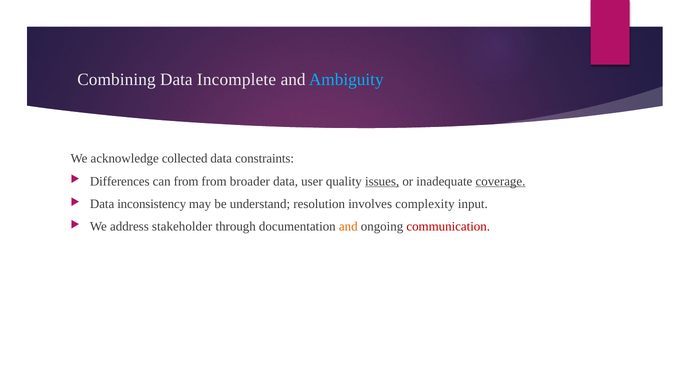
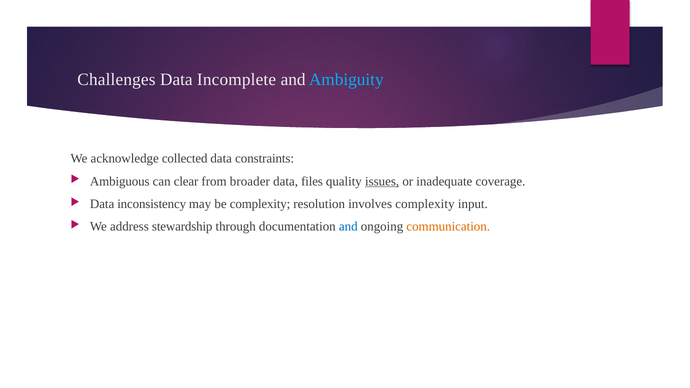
Combining: Combining -> Challenges (116, 80)
Differences: Differences -> Ambiguous (120, 181)
can from: from -> clear (186, 181)
user: user -> files (312, 181)
coverage underline: present -> none (501, 181)
be understand: understand -> complexity (260, 204)
stakeholder: stakeholder -> stewardship (182, 227)
and colour: orange -> blue (348, 227)
communication colour: red -> orange (448, 227)
